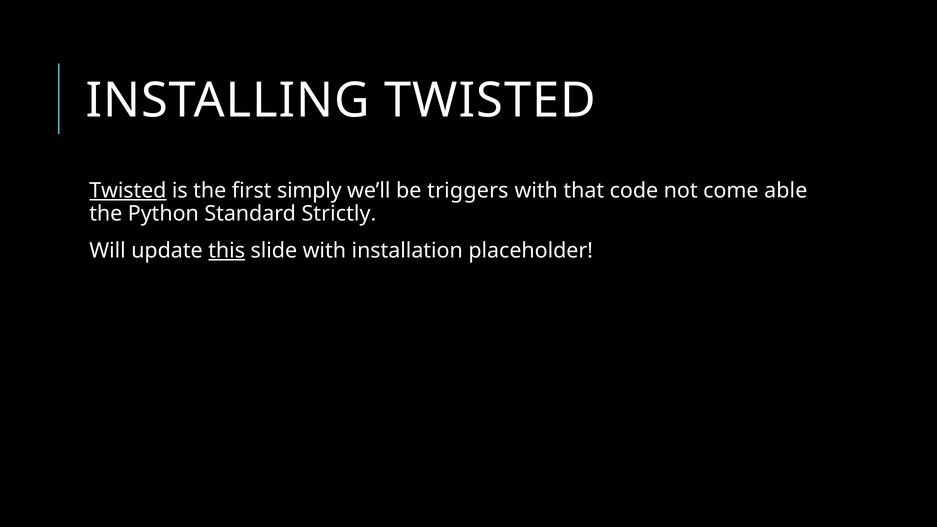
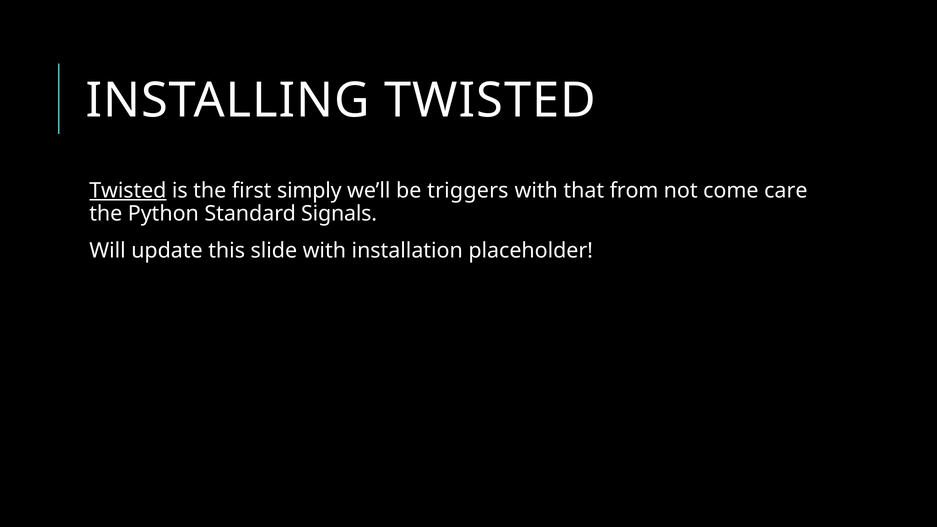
code: code -> from (634, 191)
able: able -> care (786, 191)
Strictly: Strictly -> Signals (339, 214)
this underline: present -> none (227, 251)
